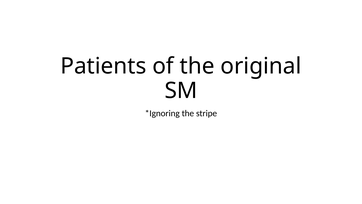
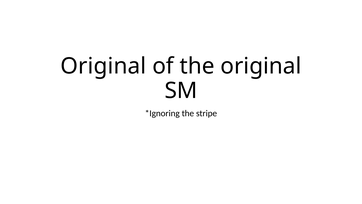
Patients: Patients -> Original (103, 66)
